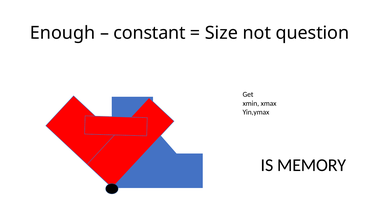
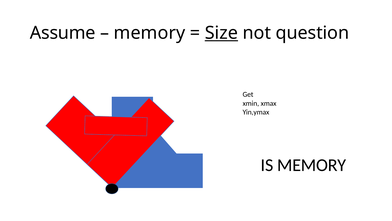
Enough: Enough -> Assume (63, 33)
constant: constant -> memory (149, 33)
Size underline: none -> present (221, 33)
